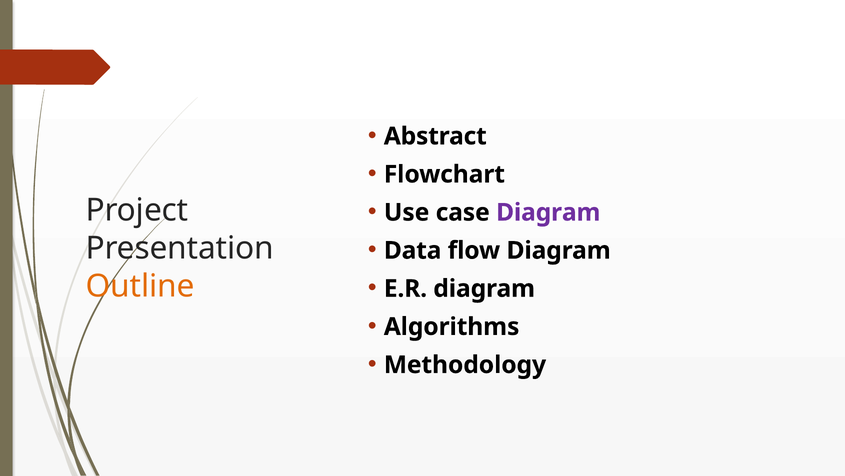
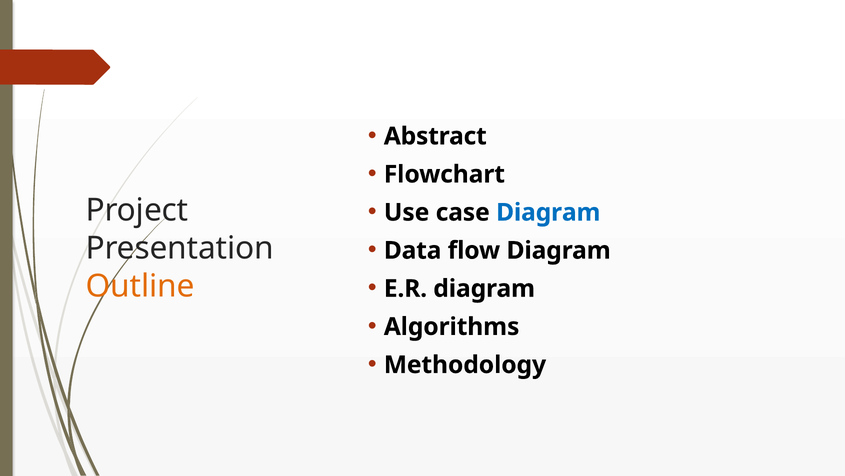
Diagram colour: purple -> blue (548, 212)
